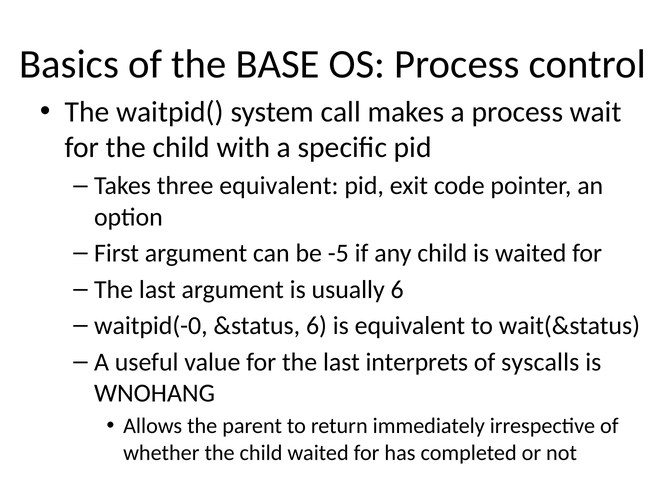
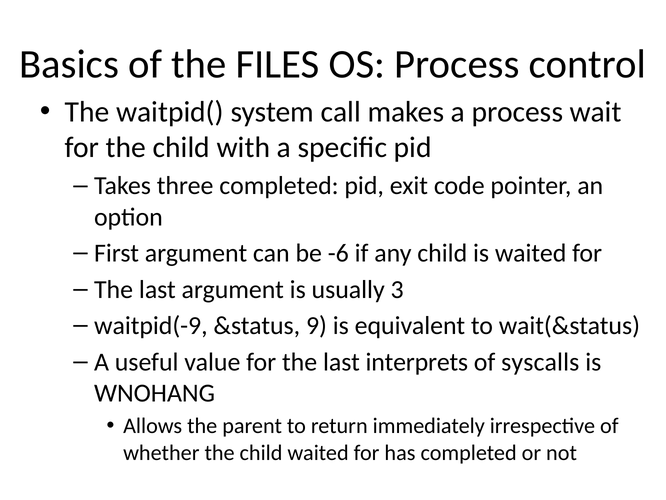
BASE: BASE -> FILES (278, 64)
three equivalent: equivalent -> completed (279, 186)
-5: -5 -> -6 (338, 253)
usually 6: 6 -> 3 (397, 289)
waitpid(-0: waitpid(-0 -> waitpid(-9 (151, 325)
&status 6: 6 -> 9 (316, 325)
